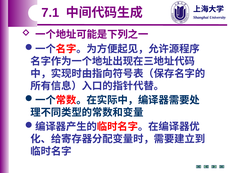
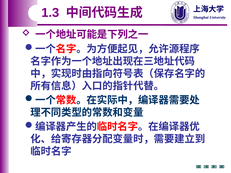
7.1: 7.1 -> 1.3 (50, 13)
